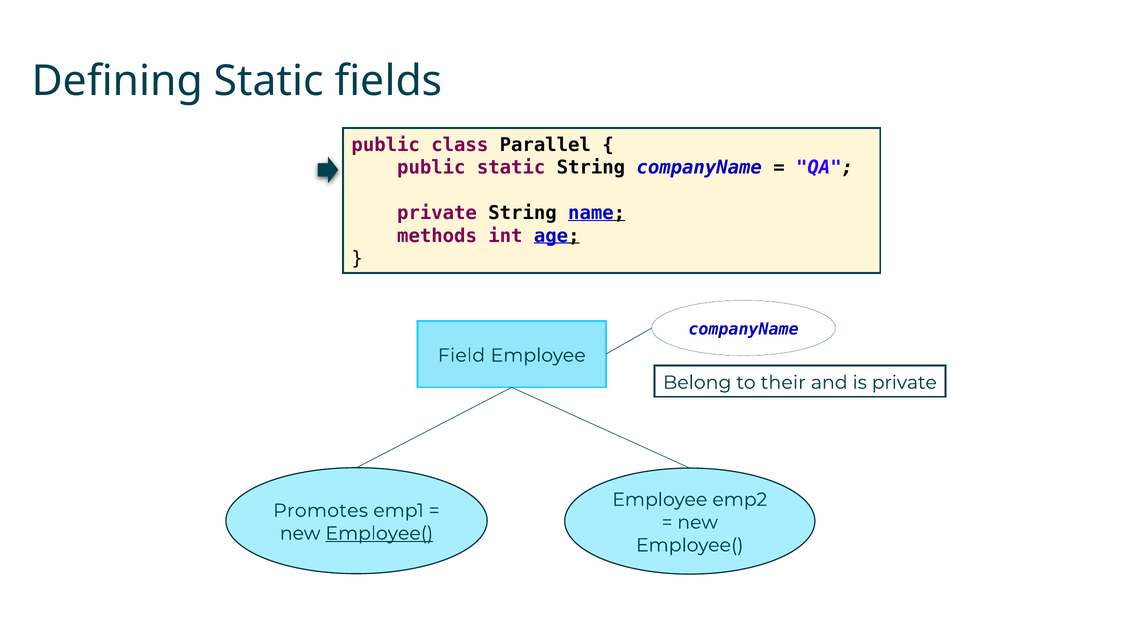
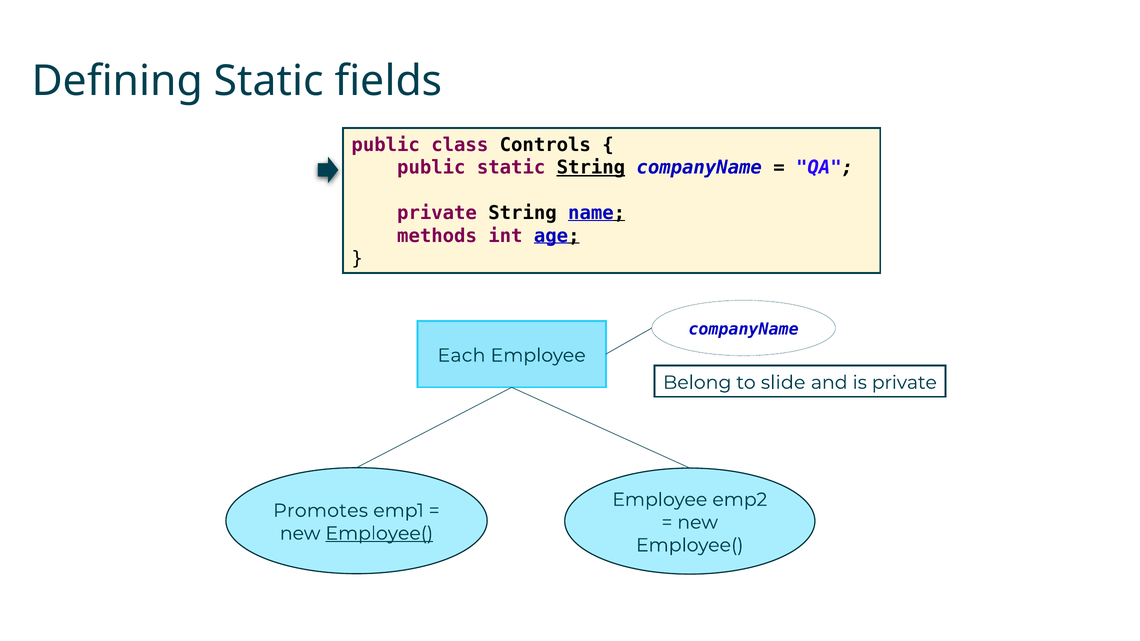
Parallel: Parallel -> Controls (545, 145)
String underline: none -> present (591, 168)
Field: Field -> Each (461, 356)
their: their -> slide (783, 383)
